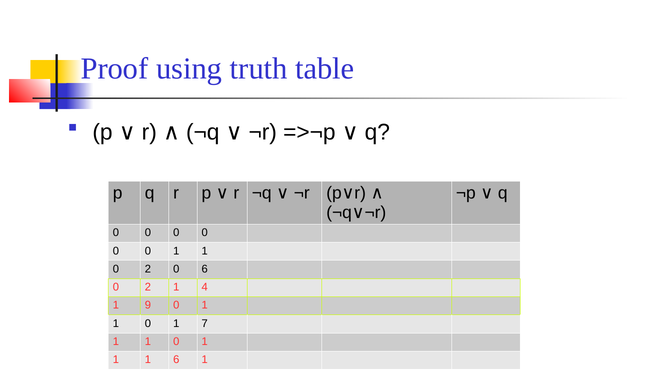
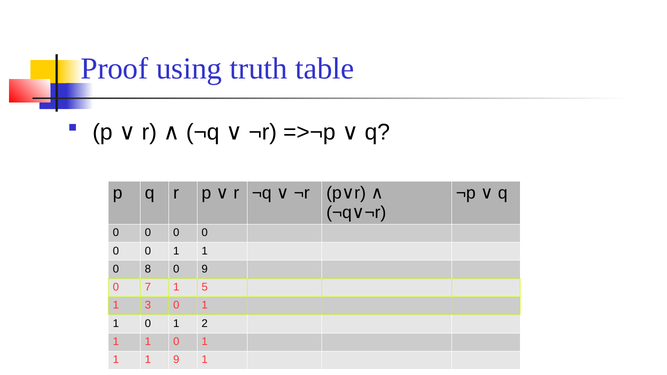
2: 2 -> 8 (148, 269)
0 6: 6 -> 9 (205, 269)
2: 2 -> 7 (148, 287)
4: 4 -> 5 (205, 287)
9: 9 -> 3 (148, 305)
7: 7 -> 2 (205, 324)
1 6: 6 -> 9 (176, 360)
